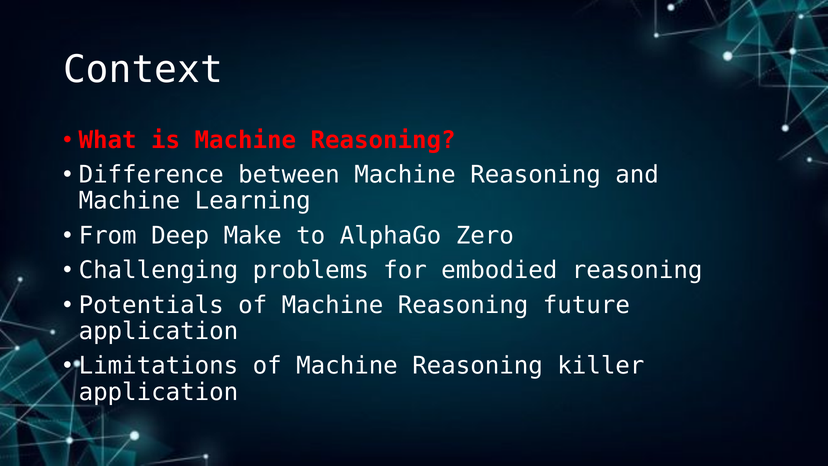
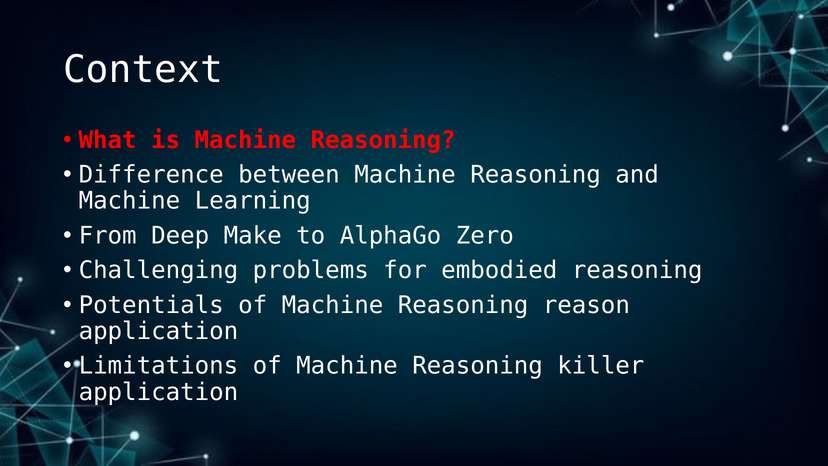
future: future -> reason (586, 305)
